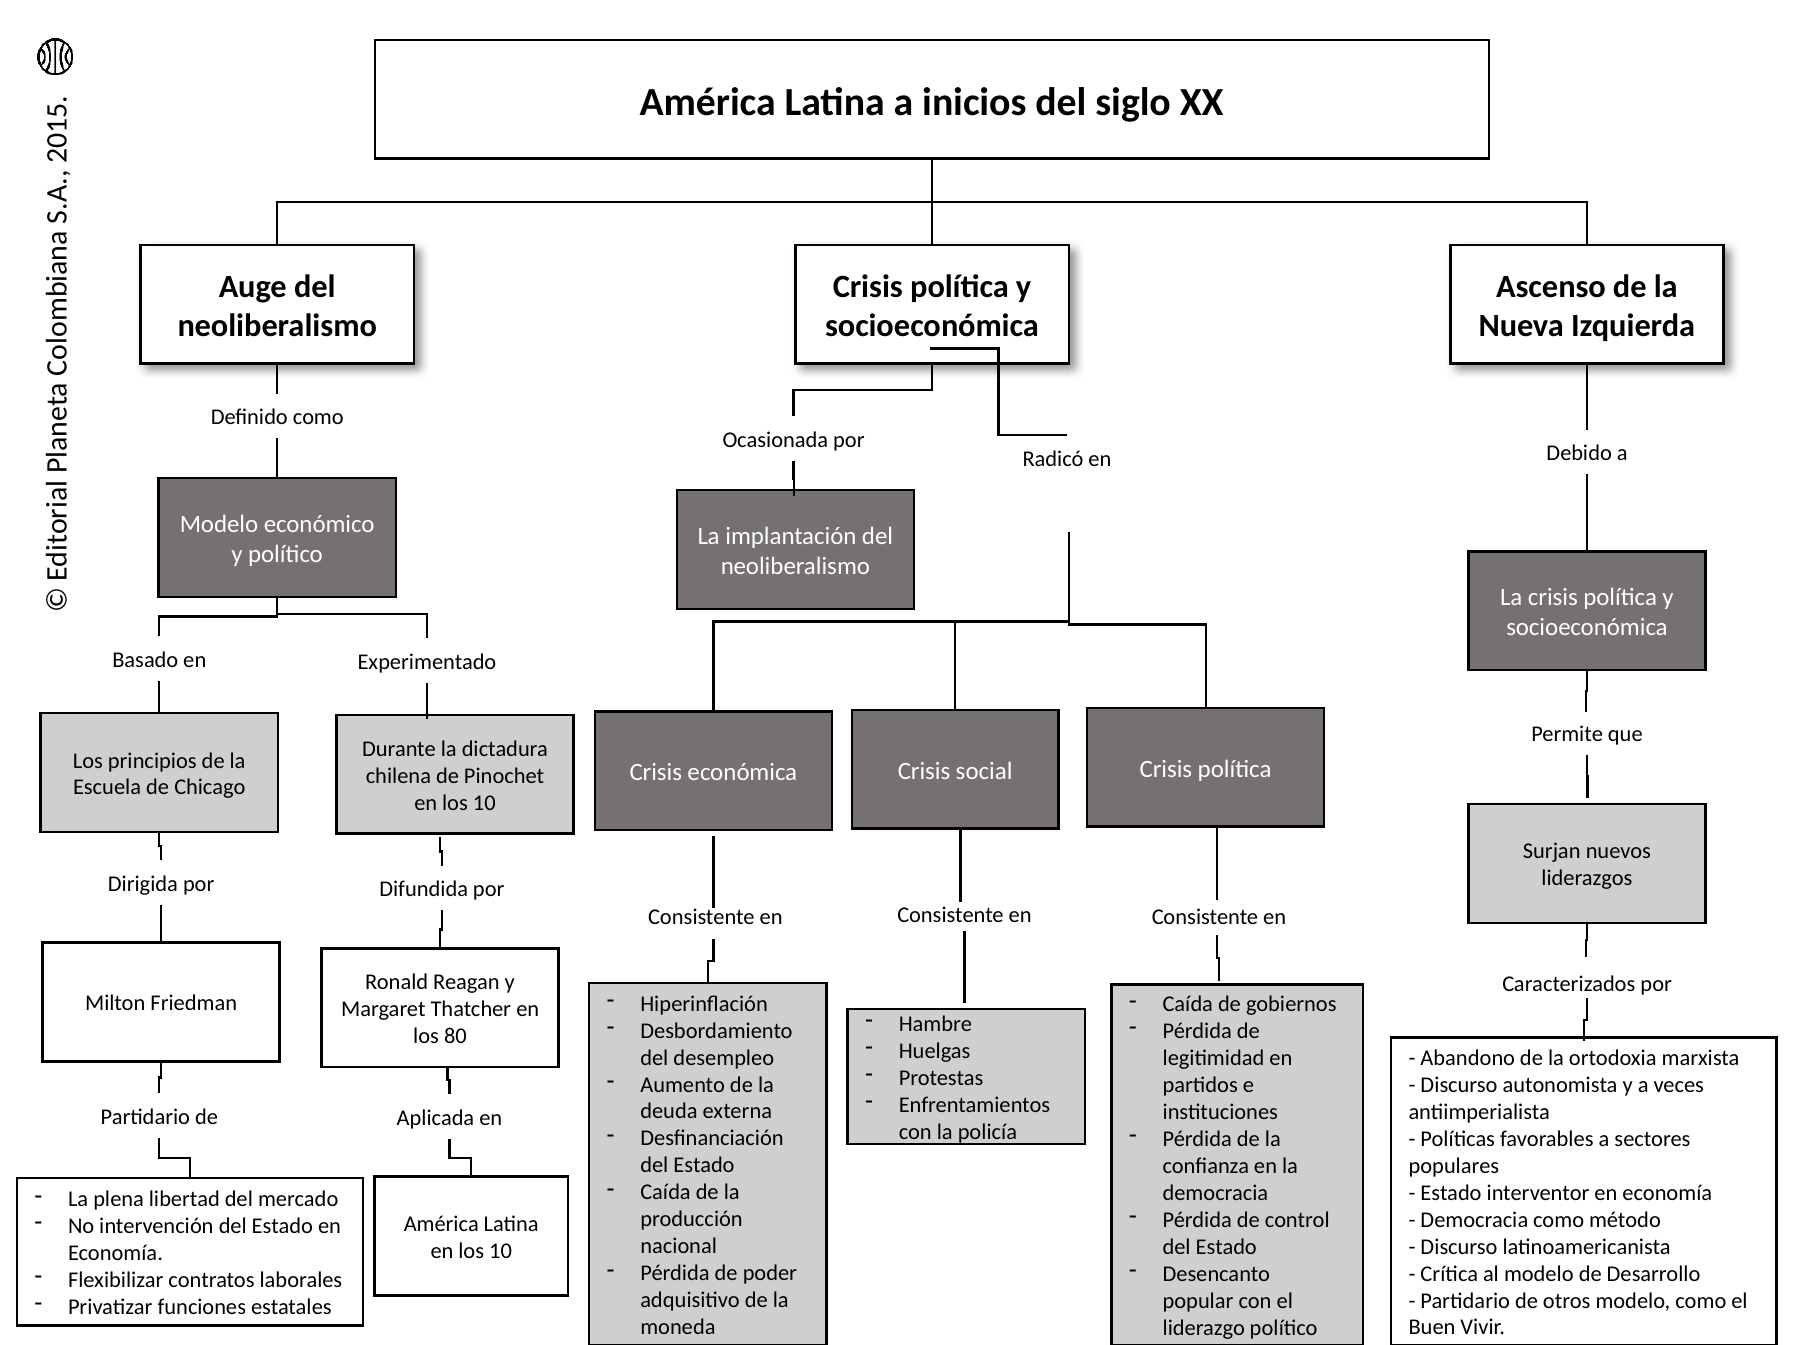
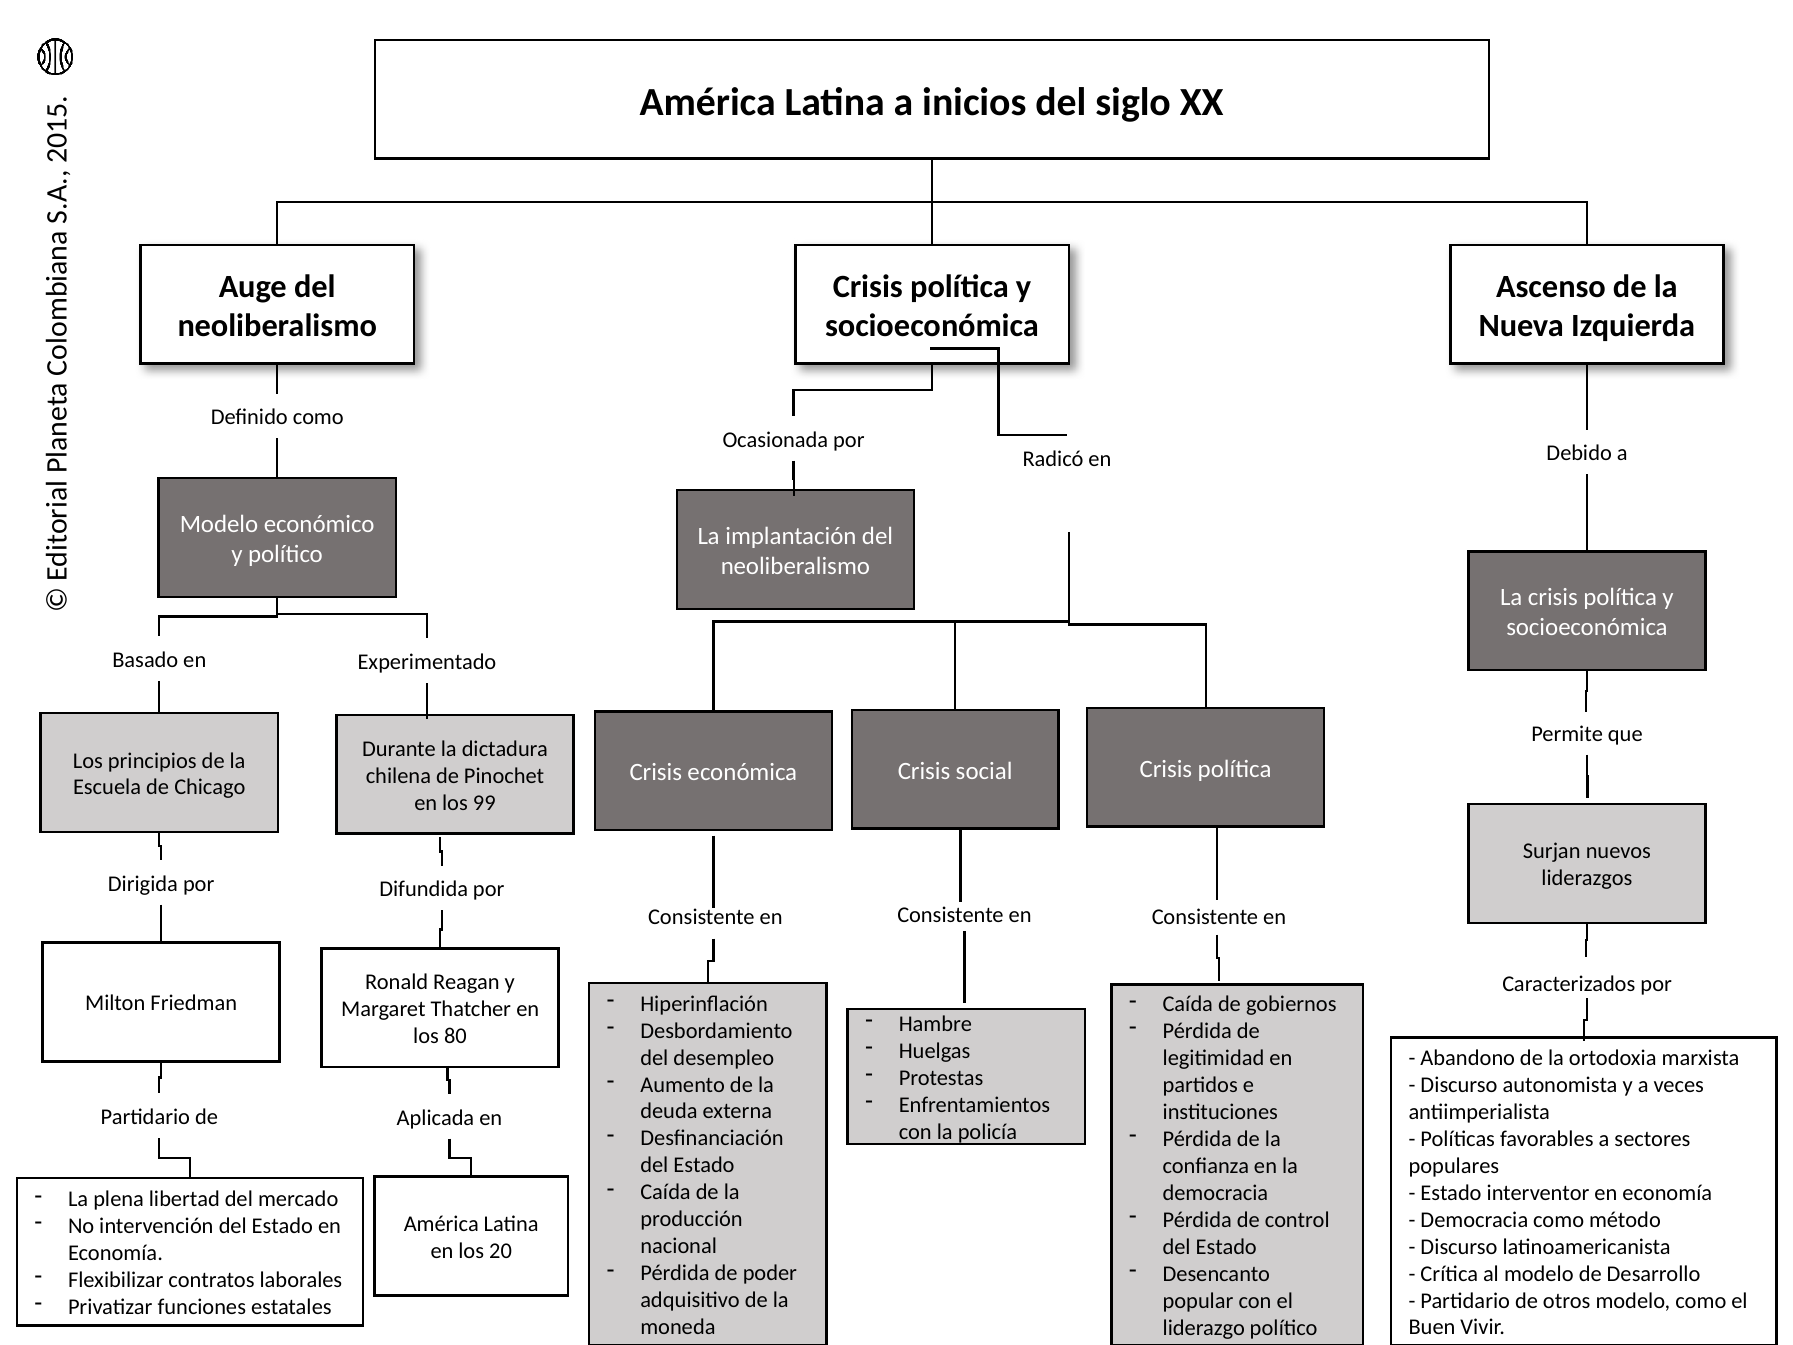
10: 10 -> 99 (484, 803)
10: 10 -> 20 (501, 1251)
